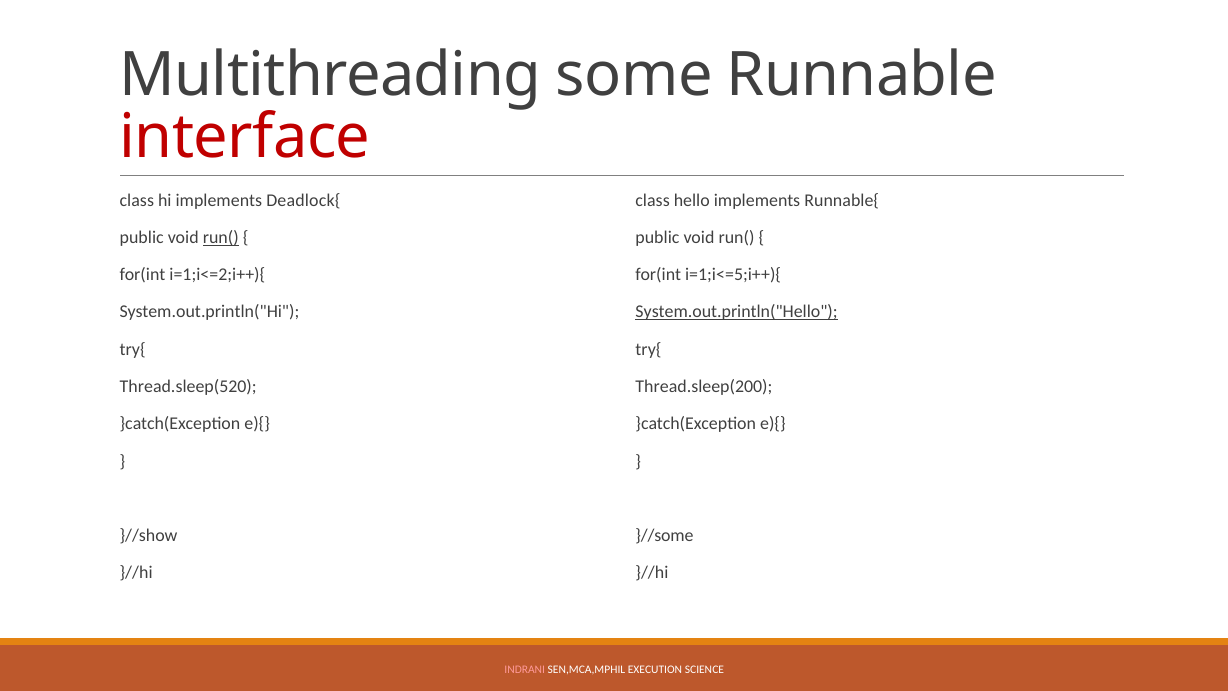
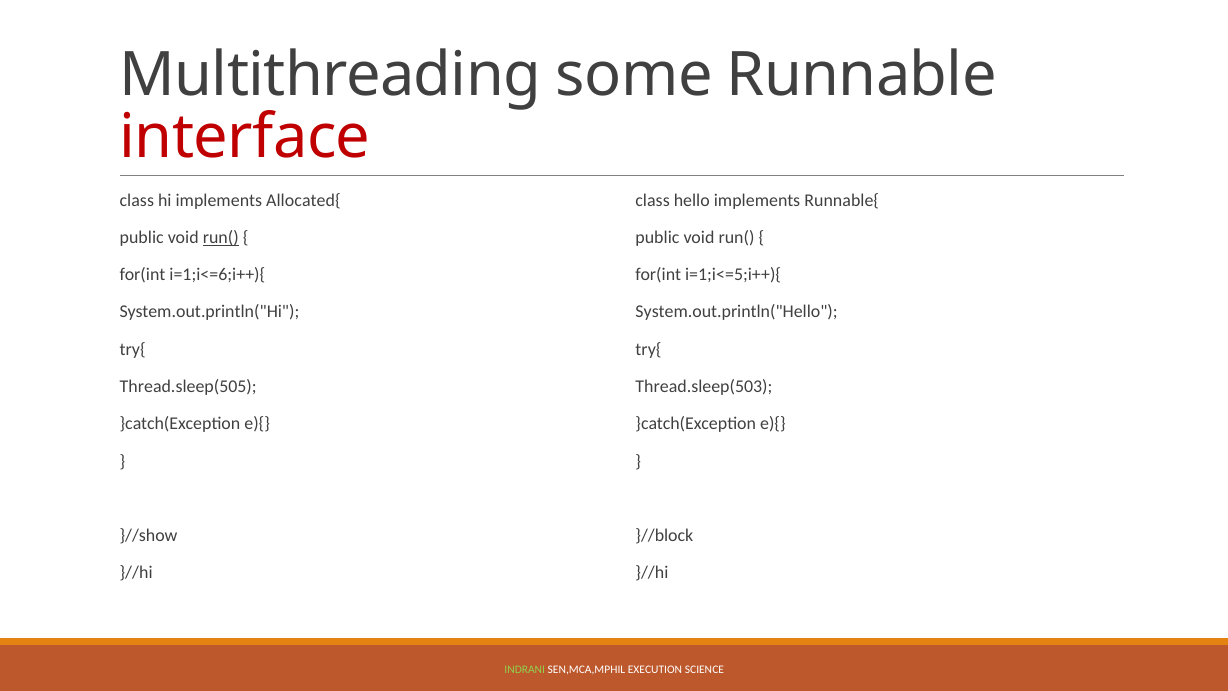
Deadlock{: Deadlock{ -> Allocated{ (303, 200)
i=1;i<=2;i++){: i=1;i<=2;i++){ -> i=1;i<=6;i++){ (217, 275)
System.out.println("Hello underline: present -> none (737, 312)
Thread.sleep(520: Thread.sleep(520 -> Thread.sleep(505 (188, 386)
Thread.sleep(200: Thread.sleep(200 -> Thread.sleep(503 (704, 386)
}//some: }//some -> }//block (664, 536)
INDRANI colour: pink -> light green (525, 670)
